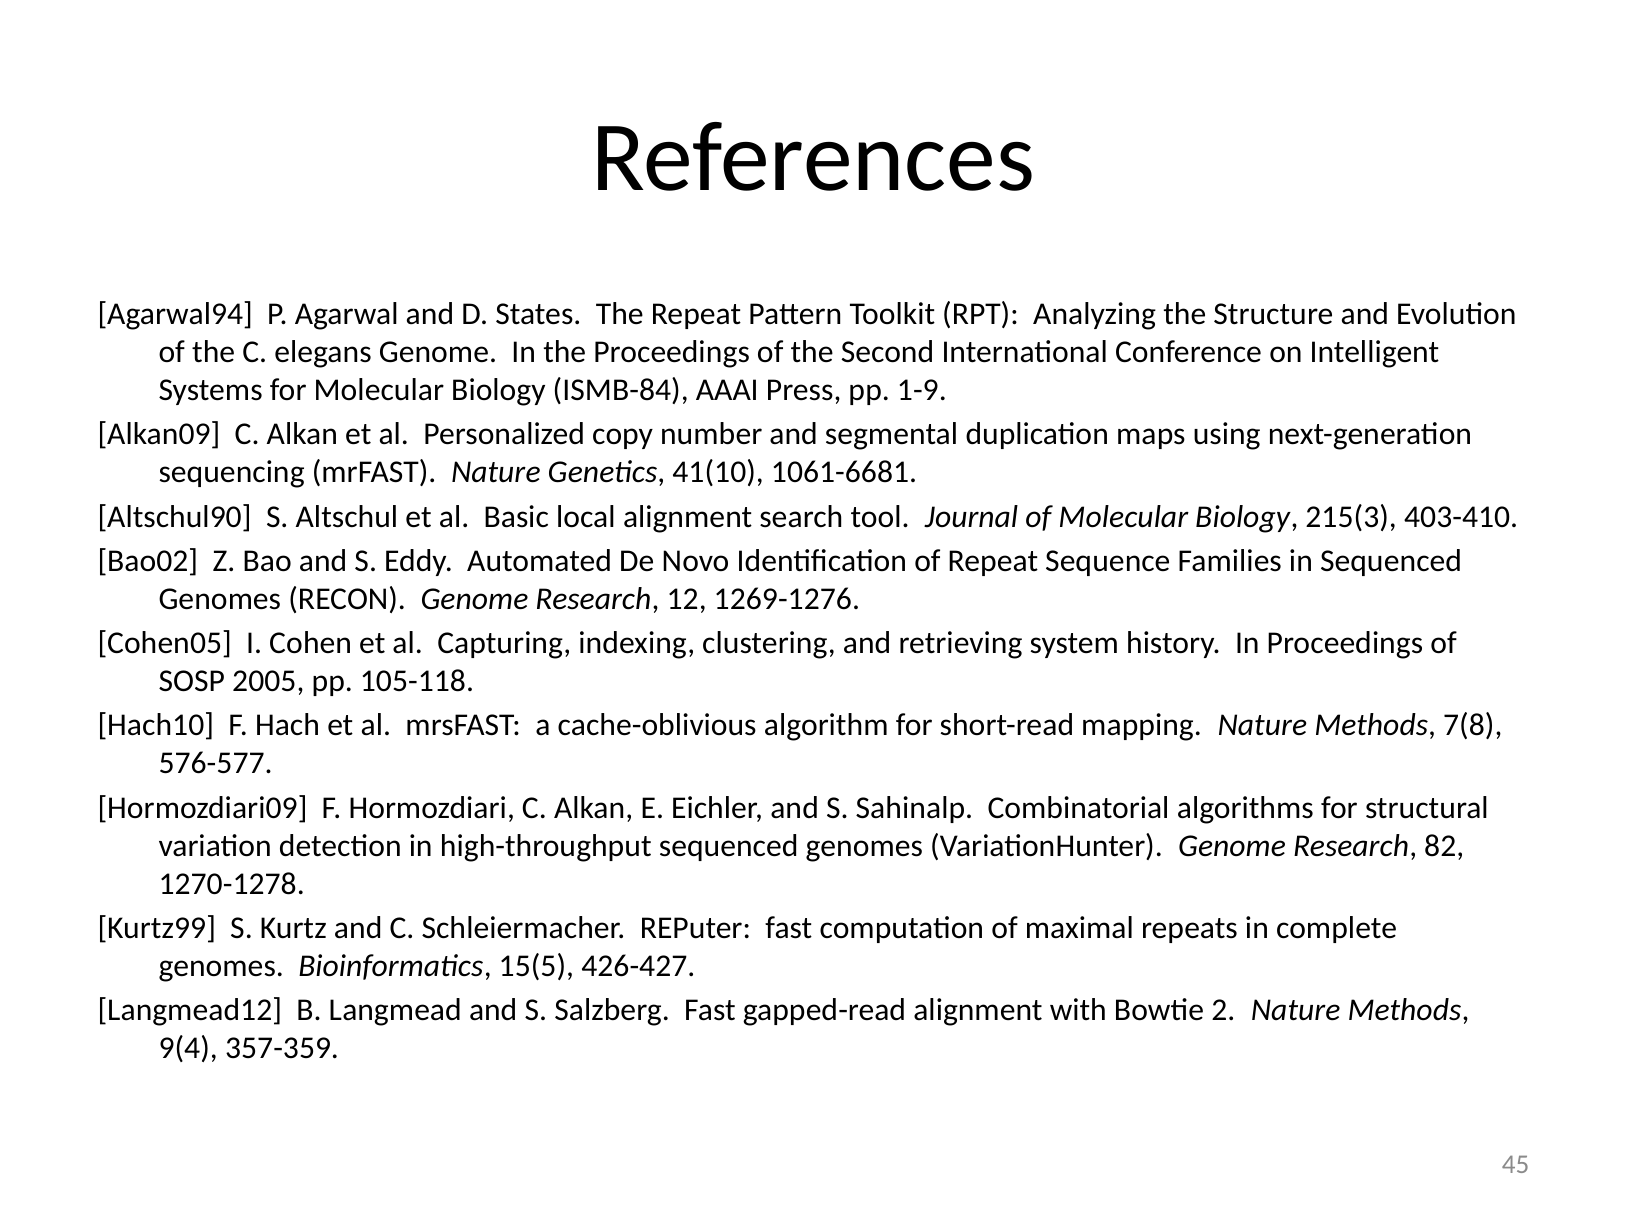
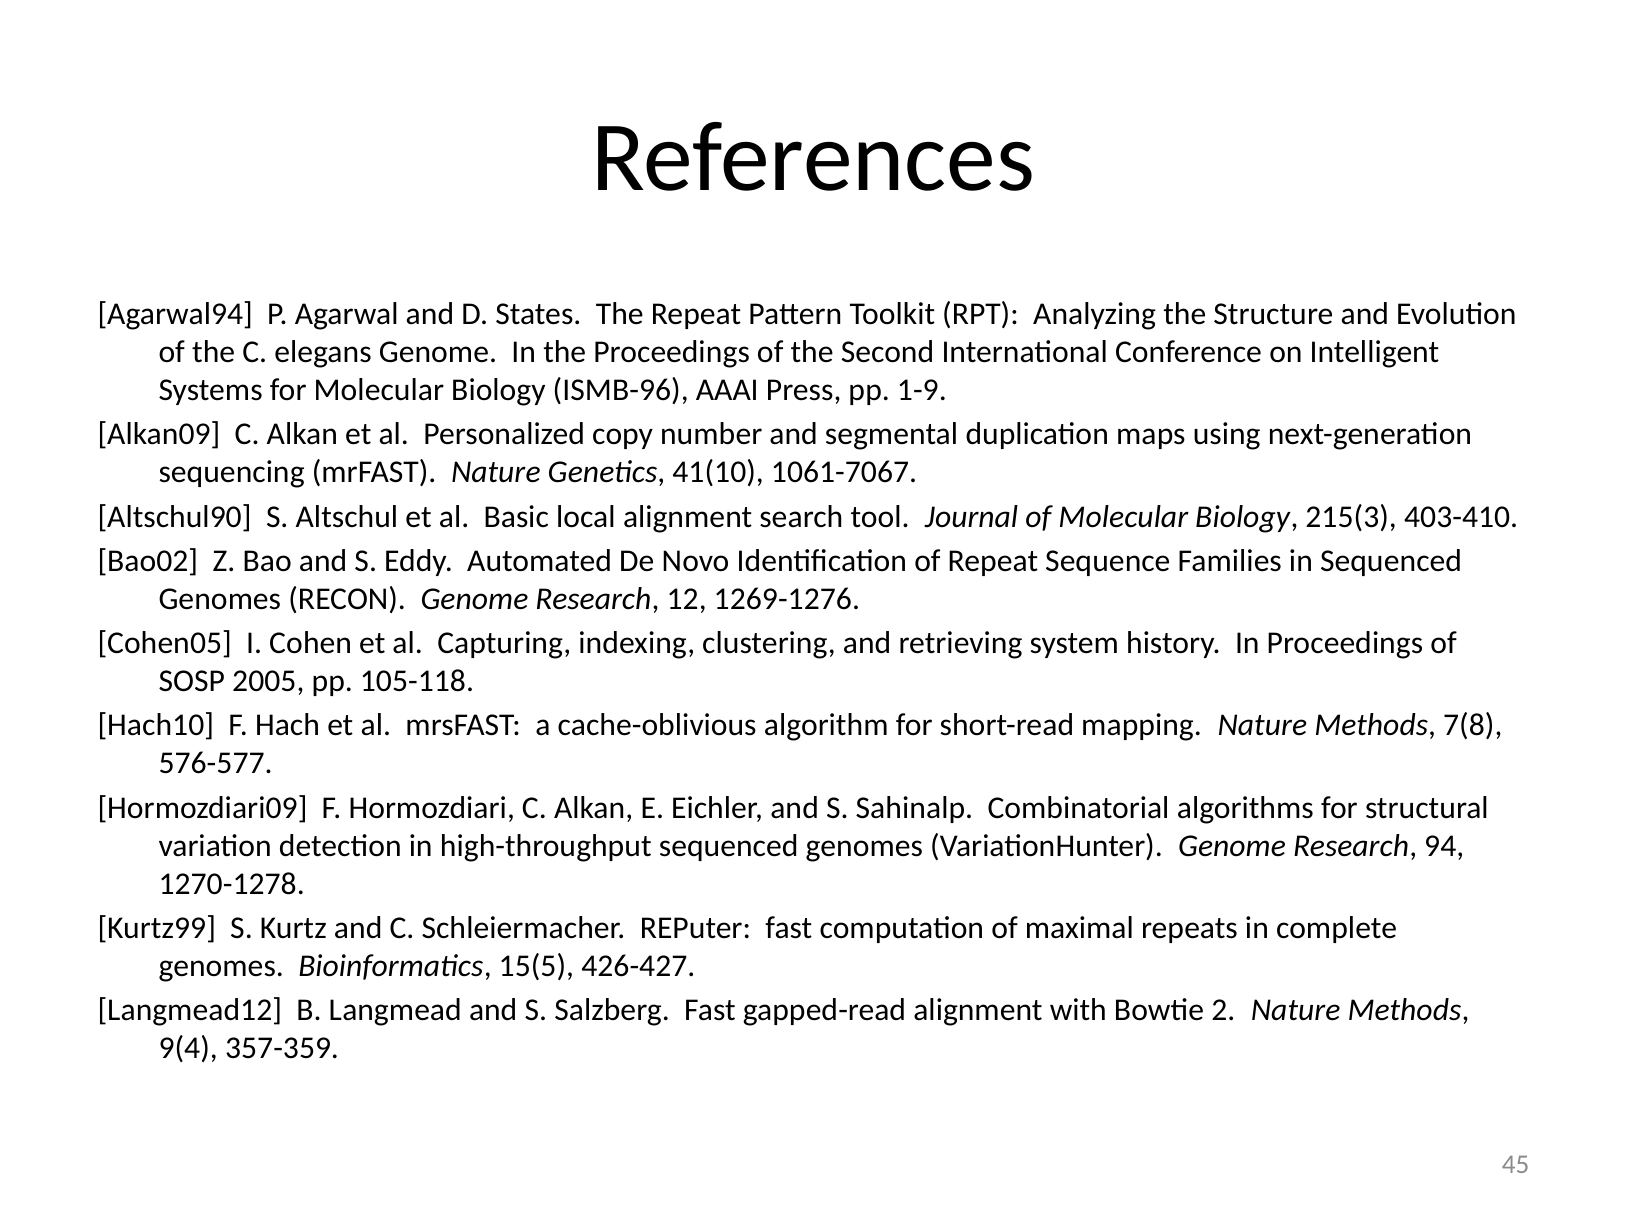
ISMB-84: ISMB-84 -> ISMB-96 (621, 390)
1061-6681: 1061-6681 -> 1061-7067 (844, 472)
82: 82 -> 94 (1444, 846)
